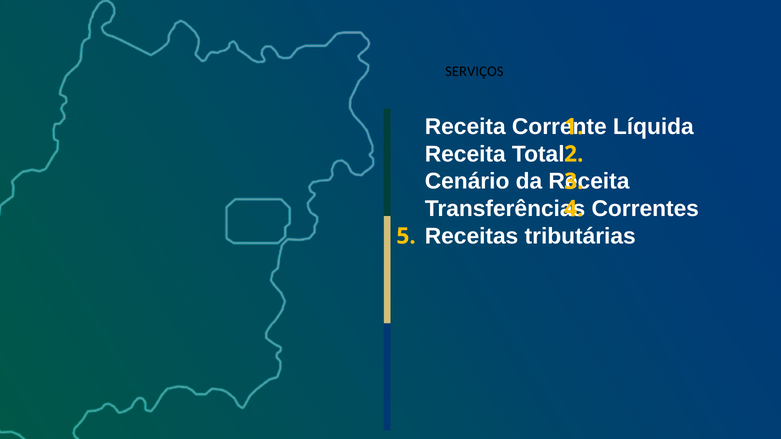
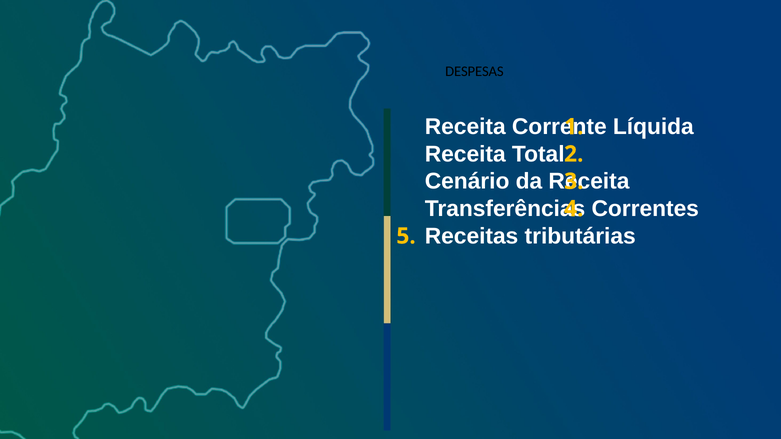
SERVIÇOS: SERVIÇOS -> DESPESAS (474, 71)
